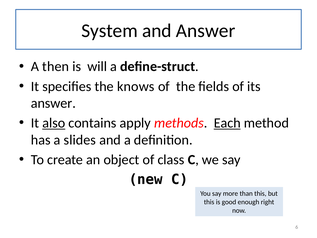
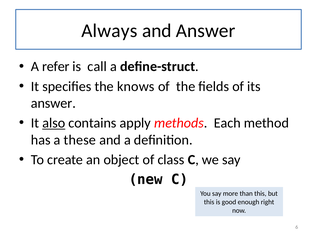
System: System -> Always (109, 31)
then: then -> refer (56, 67)
will: will -> call (97, 67)
Each underline: present -> none (227, 123)
slides: slides -> these (80, 140)
